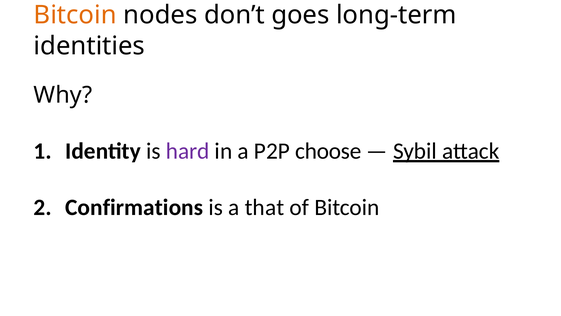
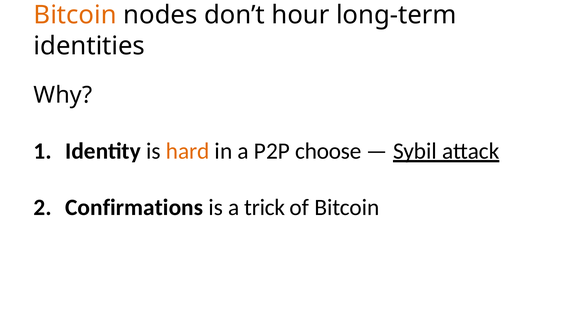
goes: goes -> hour (300, 15)
hard colour: purple -> orange (188, 151)
that: that -> trick (265, 207)
